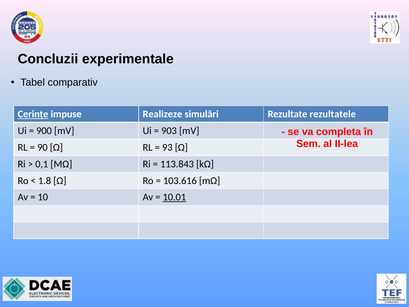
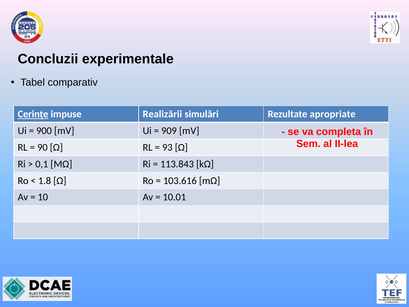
Realizeze: Realizeze -> Realizării (162, 114)
rezultatele: rezultatele -> apropriate (333, 114)
903: 903 -> 909 (169, 131)
10.01 underline: present -> none (174, 197)
